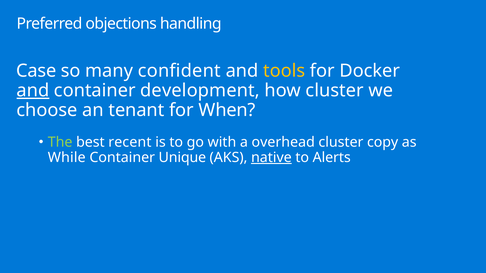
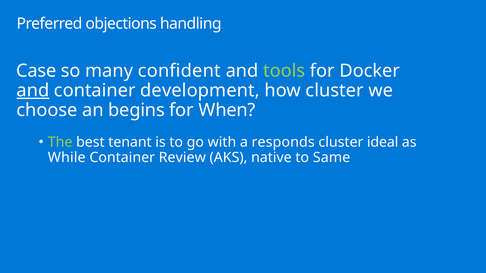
tools colour: yellow -> light green (284, 71)
tenant: tenant -> begins (137, 110)
recent: recent -> tenant (130, 142)
overhead: overhead -> responds (283, 142)
copy: copy -> ideal (383, 142)
Unique: Unique -> Review (182, 158)
native underline: present -> none (271, 158)
Alerts: Alerts -> Same (332, 158)
